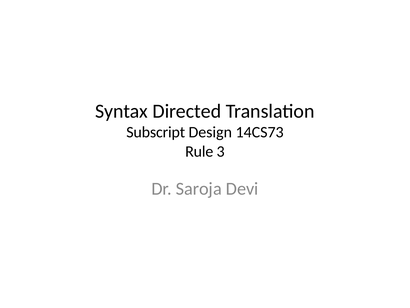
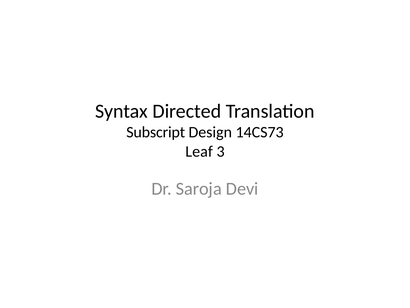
Rule: Rule -> Leaf (199, 151)
